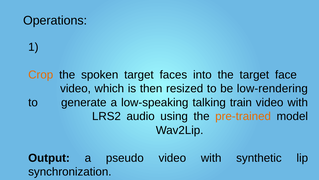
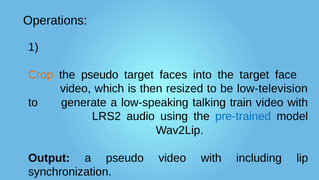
the spoken: spoken -> pseudo (100, 75)
low-rendering: low-rendering -> low-television (272, 88)
pre-trained colour: orange -> blue (243, 116)
synthetic: synthetic -> including (259, 157)
